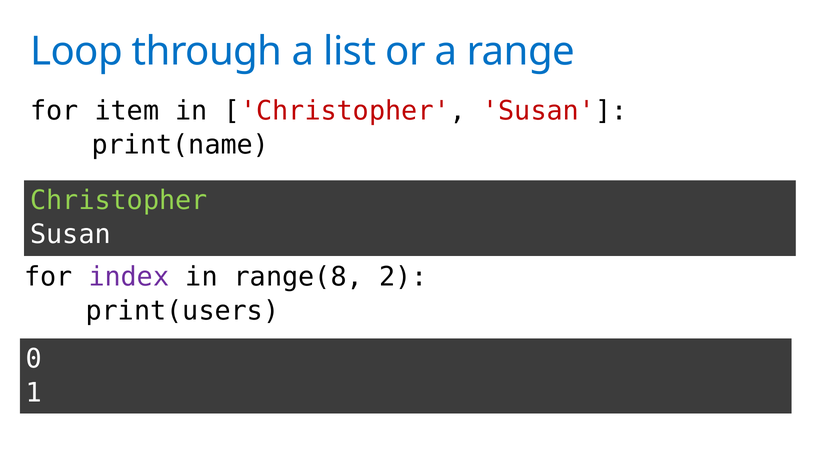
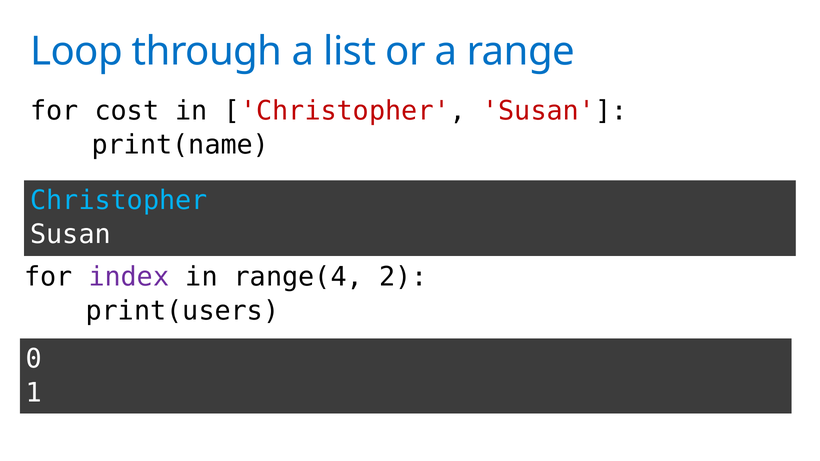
item: item -> cost (127, 111)
Christopher colour: light green -> light blue (119, 201)
range(8: range(8 -> range(4 (298, 277)
